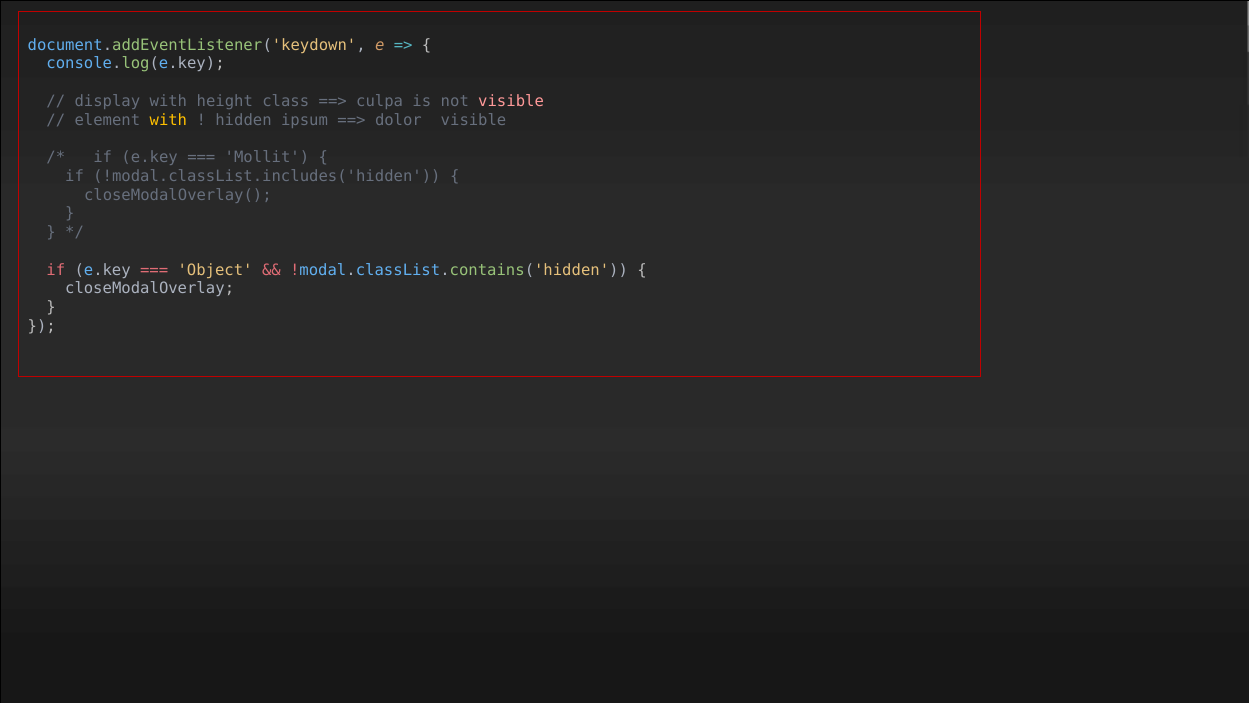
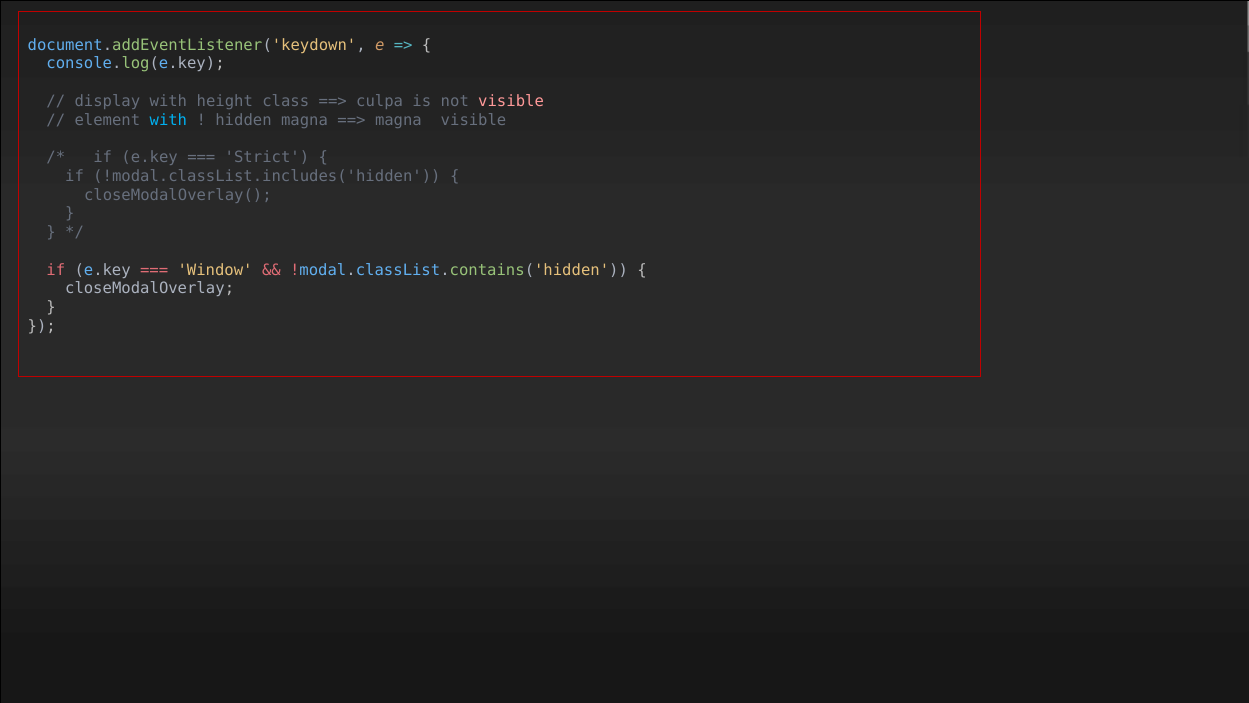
with colour: yellow -> light blue (168, 120)
hidden ipsum: ipsum -> magna (305, 120)
dolor: dolor -> magna (398, 120)
Mollit: Mollit -> Strict (267, 157)
Object: Object -> Window (215, 270)
